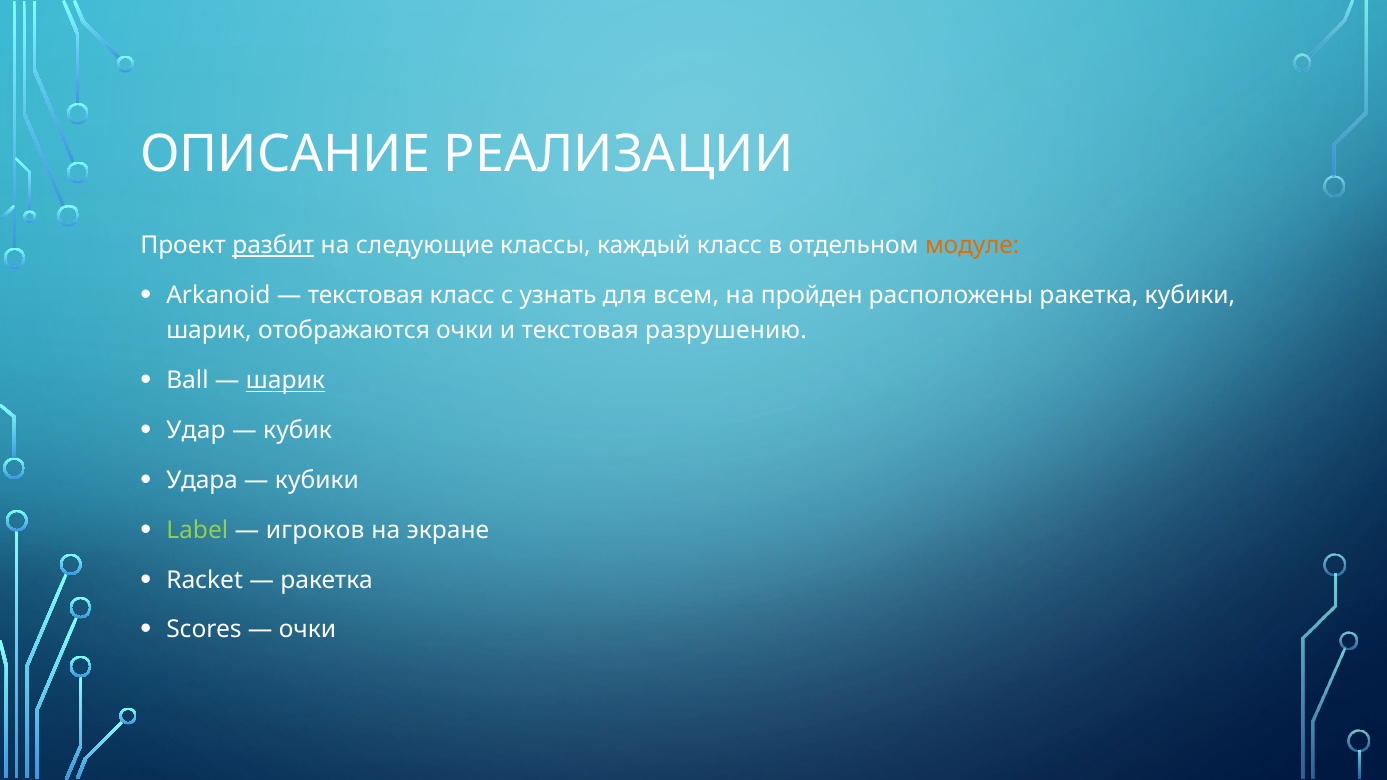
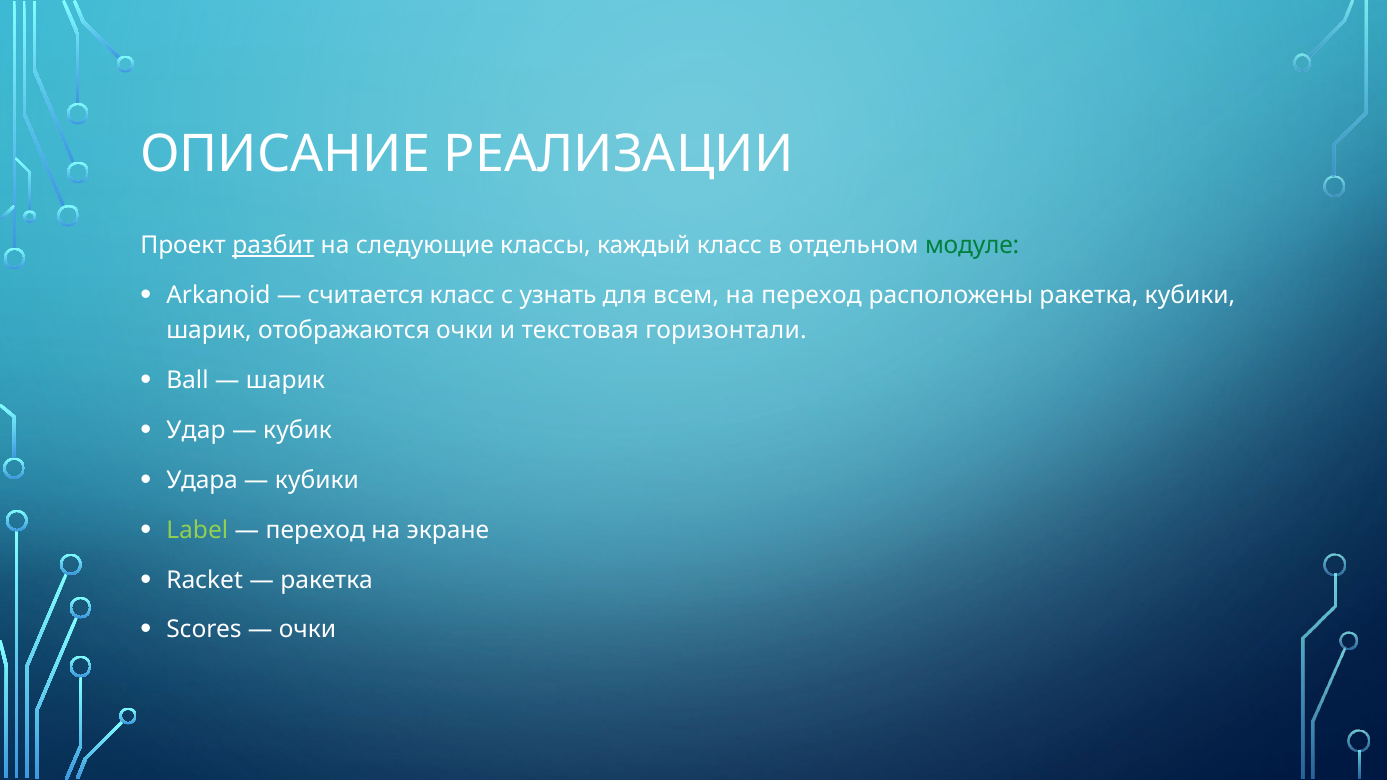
модуле colour: orange -> green (972, 246)
текстовая: текстовая -> считается (366, 296)
на пройден: пройден -> переход (812, 296)
разрушению: разрушению -> горизонтали (726, 331)
шарик underline: present -> none (286, 381)
игроков: игроков -> переход (315, 530)
